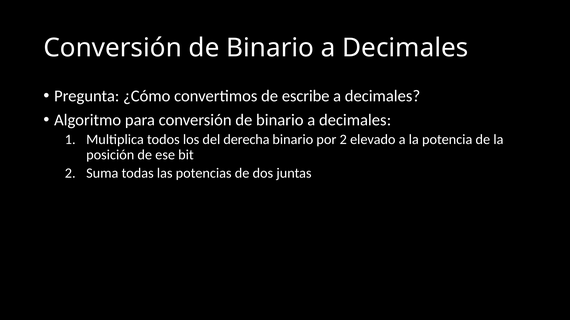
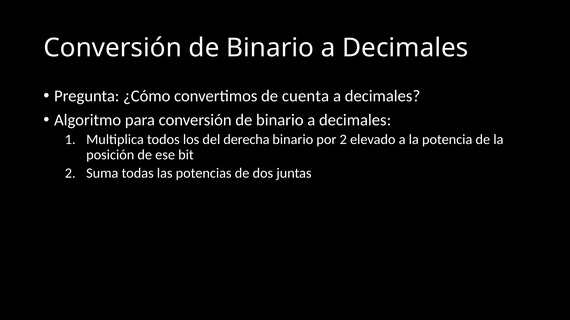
escribe: escribe -> cuenta (306, 96)
